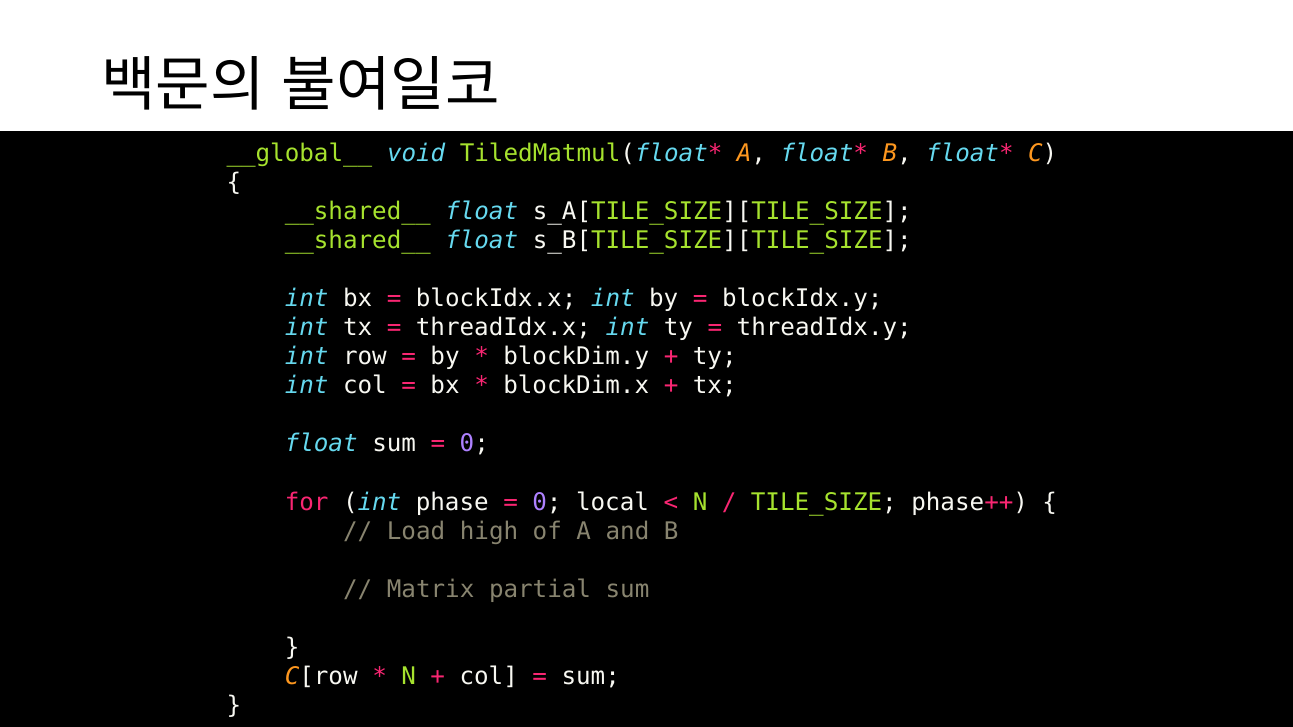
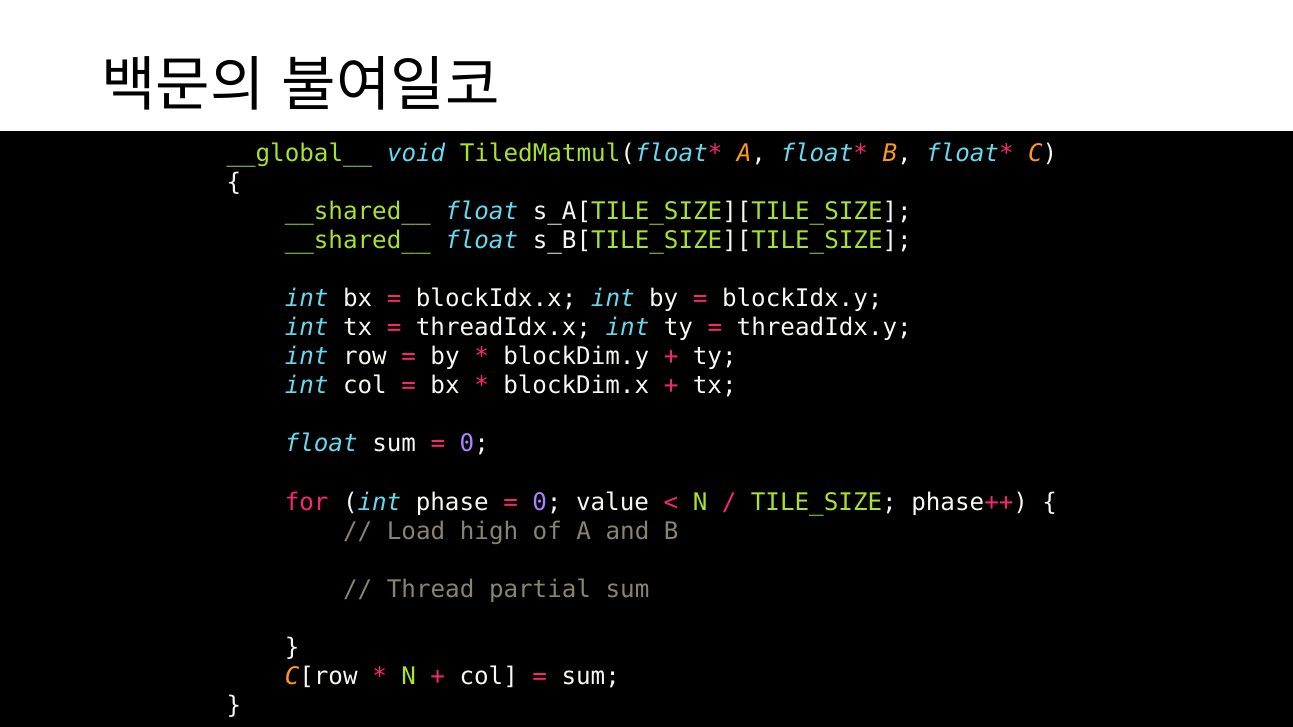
local: local -> value (613, 502)
Matrix: Matrix -> Thread (431, 589)
